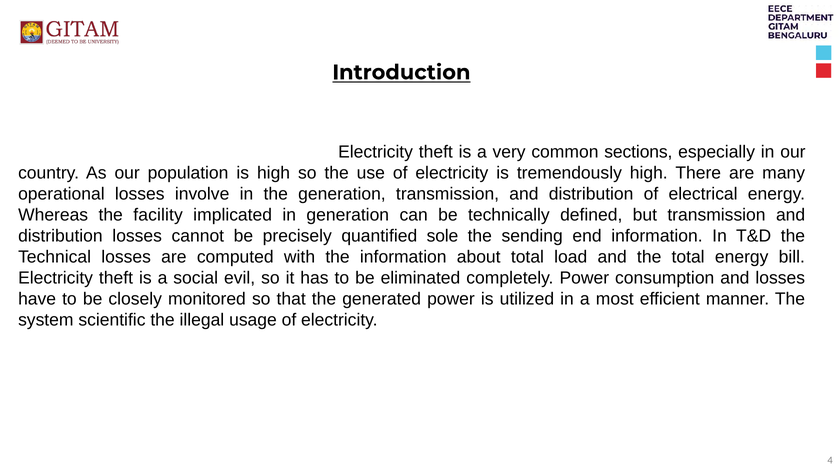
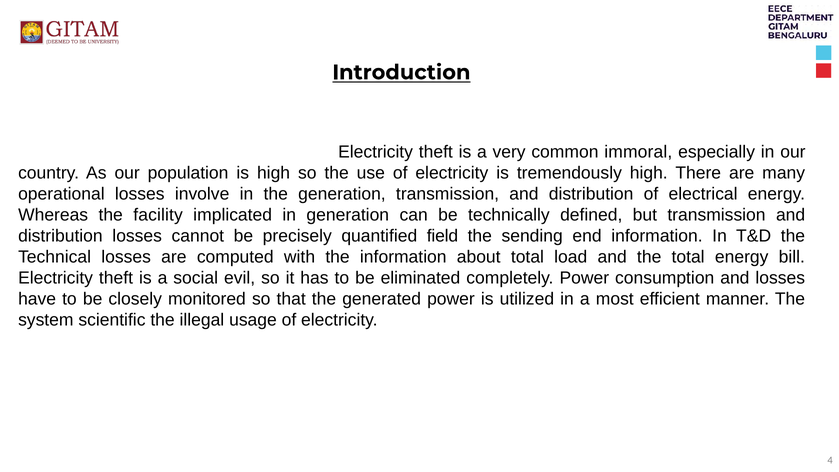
sections: sections -> immoral (638, 152)
sole: sole -> field (442, 236)
